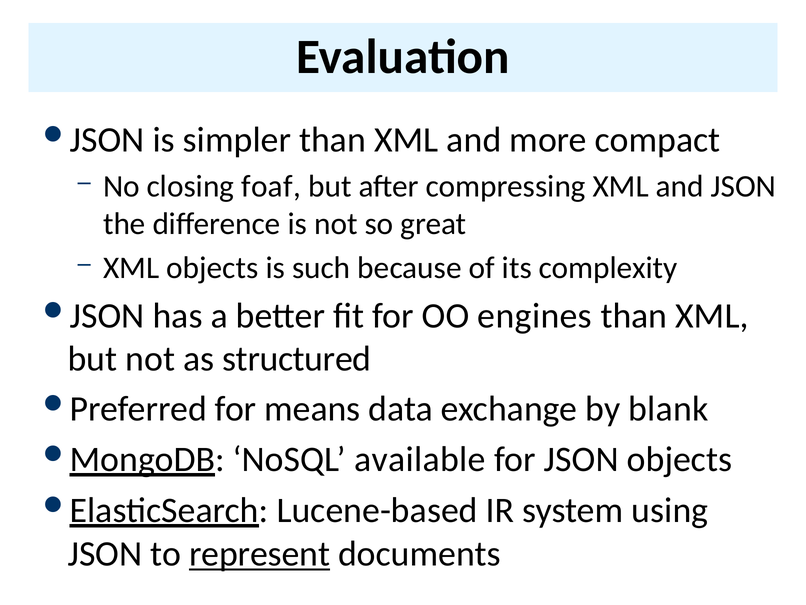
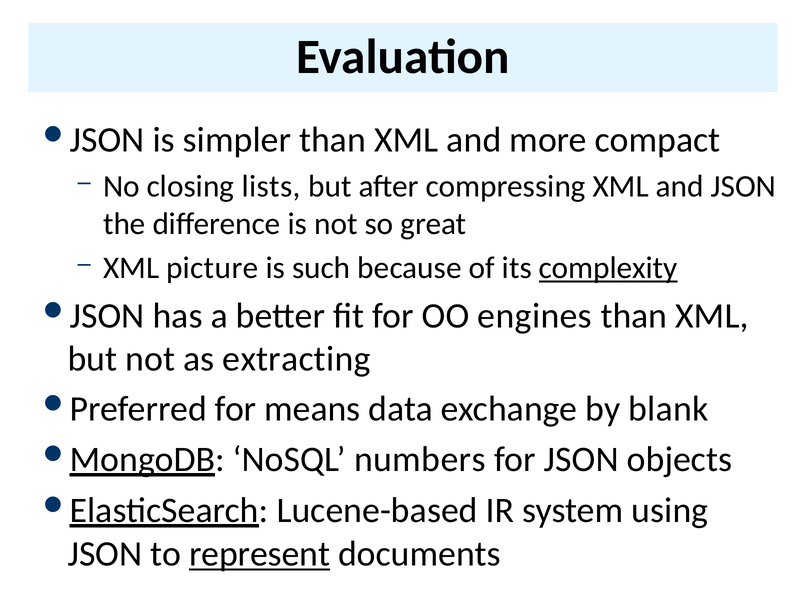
foaf: foaf -> lists (271, 186)
XML objects: objects -> picture (212, 268)
complexity underline: none -> present (608, 268)
structured: structured -> extracting (297, 358)
available: available -> numbers (420, 459)
